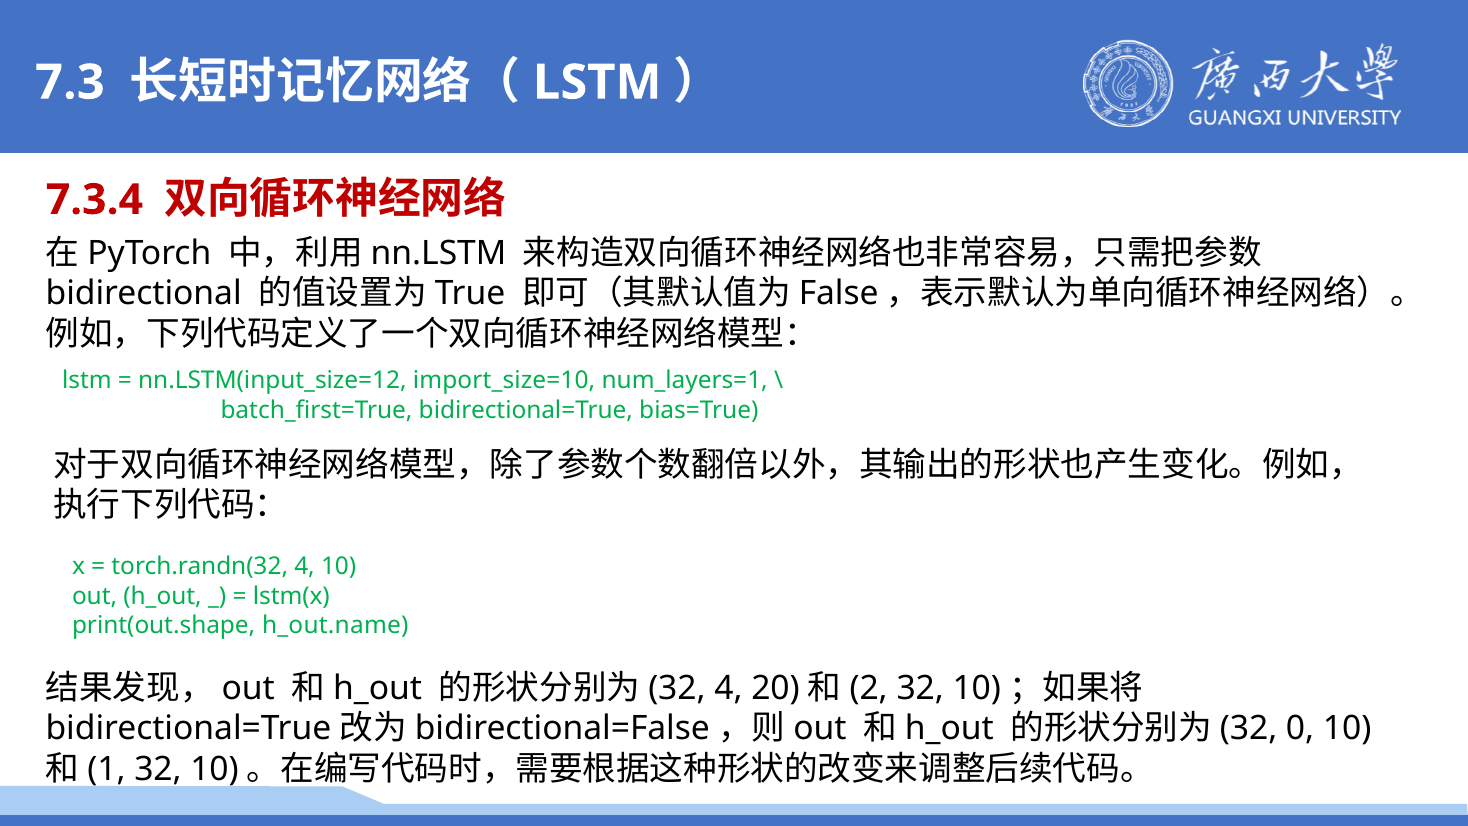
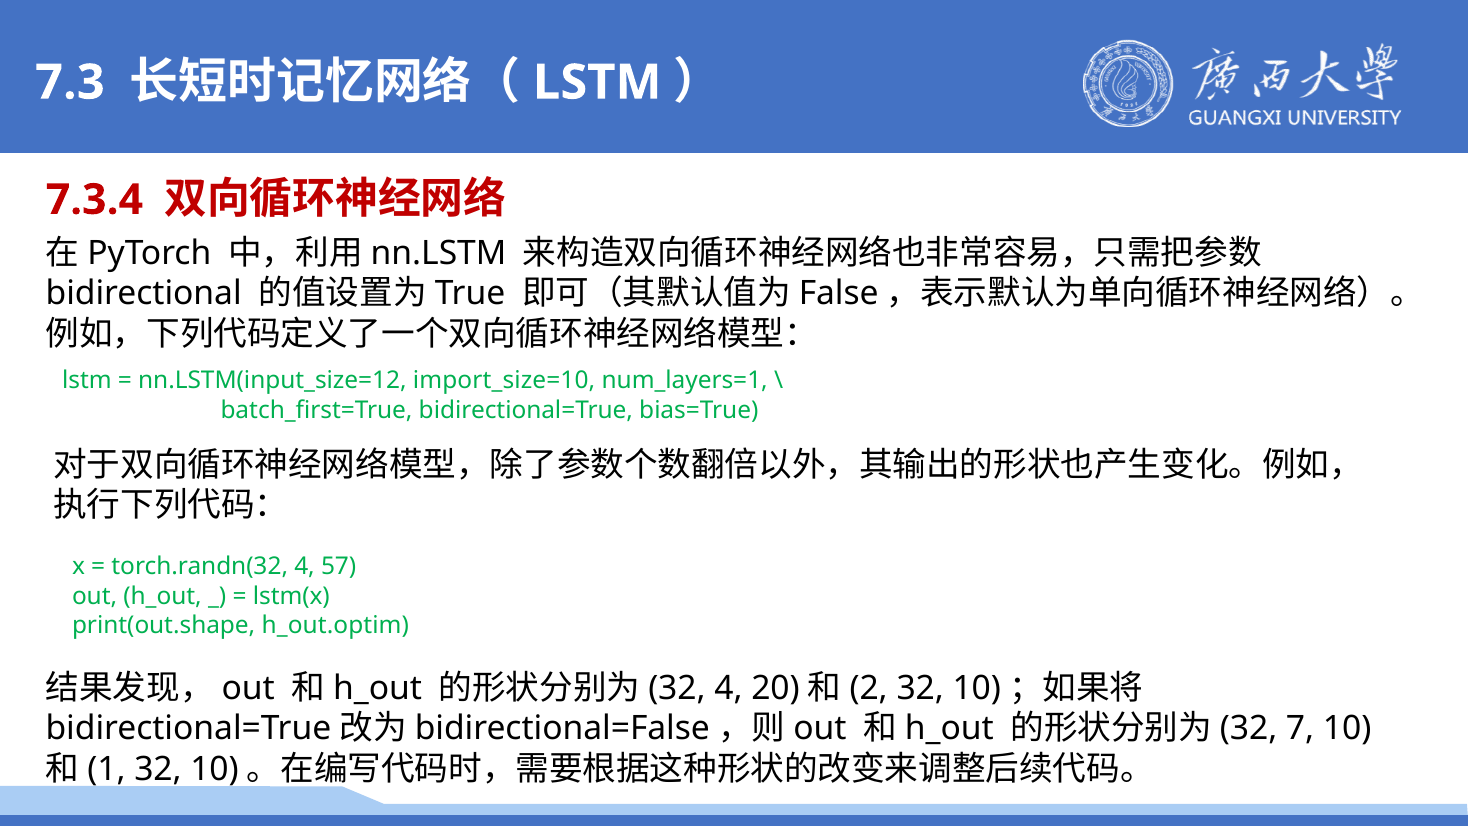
4 10: 10 -> 57 (339, 567)
h_out.name: h_out.name -> h_out.optim (335, 625)
0: 0 -> 7 (1300, 728)
